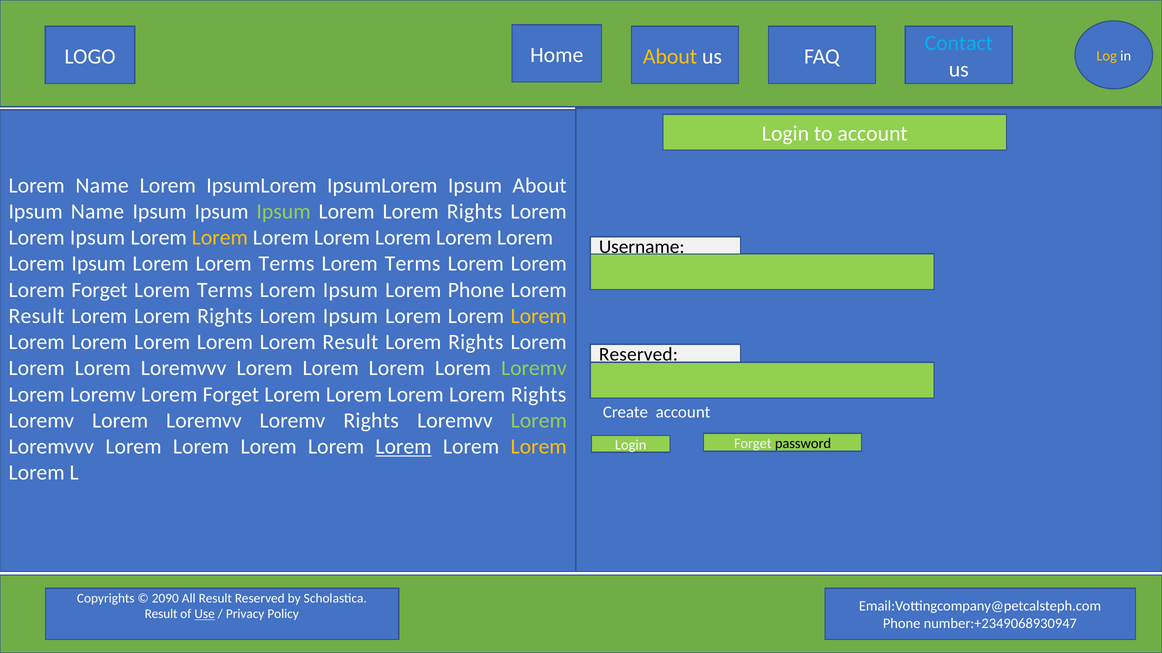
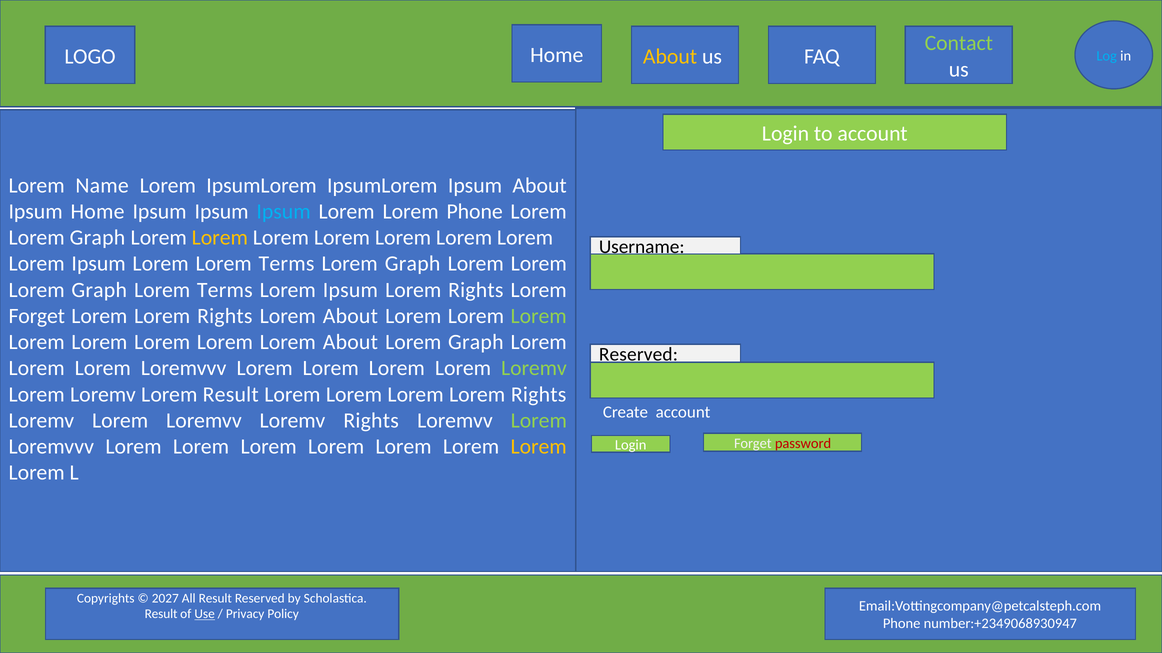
Contact colour: light blue -> light green (959, 43)
Log colour: yellow -> light blue (1107, 56)
Ipsum Name: Name -> Home (98, 212)
Ipsum colour: light green -> light blue (284, 212)
Rights: Rights -> Phone (475, 212)
Ipsum: Ipsum -> Graph (97, 238)
Terms: Terms -> Graph (413, 264)
Forget: Forget -> Graph (99, 290)
Phone: Phone -> Rights (476, 290)
Result: Result -> Forget (37, 316)
Ipsum: Ipsum -> About (350, 316)
Lorem colour: yellow -> light green (539, 316)
Lorem Lorem Result: Result -> About (350, 342)
Rights: Rights -> Graph (476, 342)
Loremv Lorem Forget: Forget -> Result (231, 395)
password colour: black -> red (803, 444)
Lorem underline: present -> none (404, 447)
2090: 2090 -> 2027 (165, 599)
